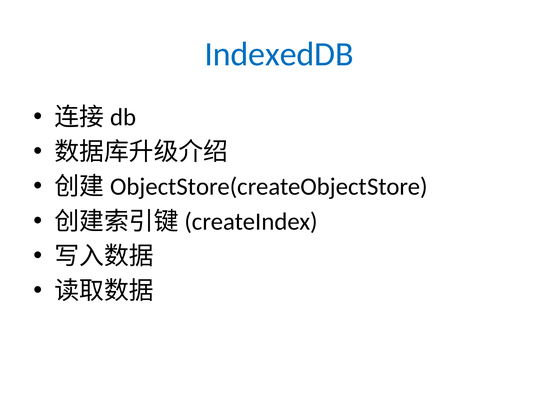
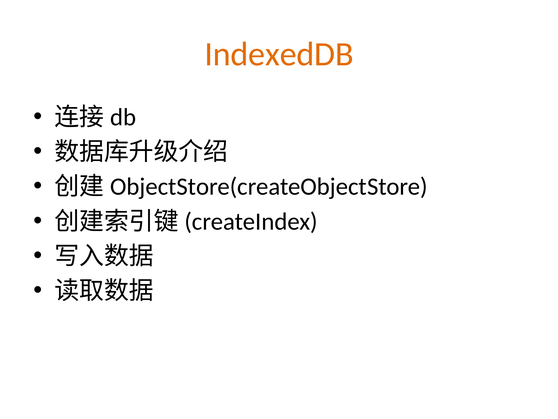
IndexedDB colour: blue -> orange (279, 54)
